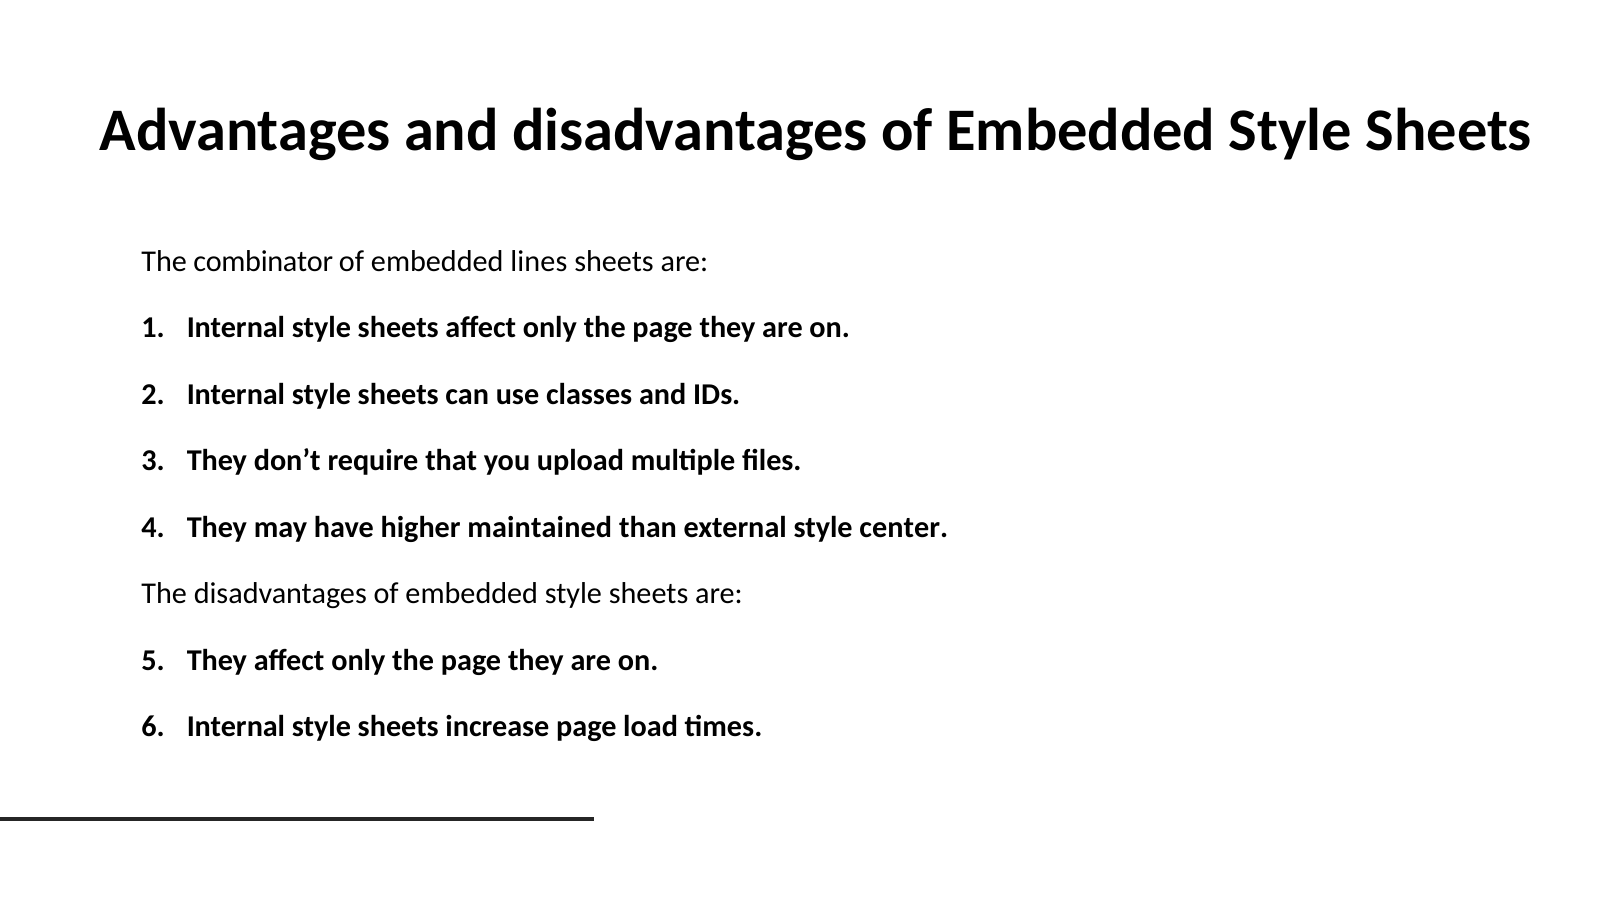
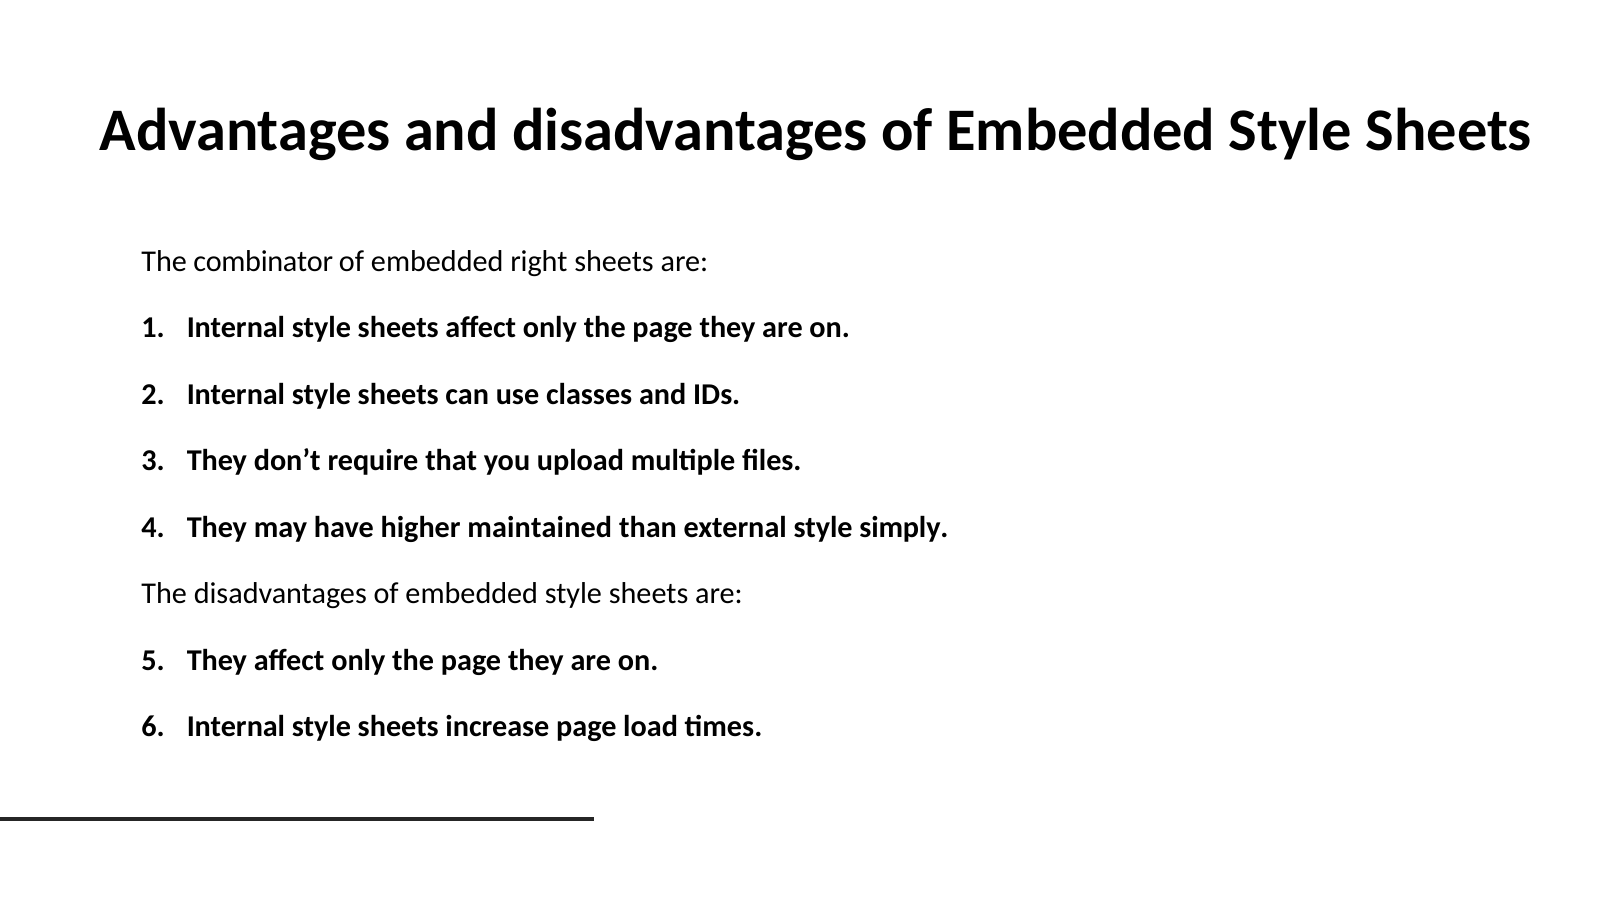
lines: lines -> right (539, 261)
center: center -> simply (904, 527)
